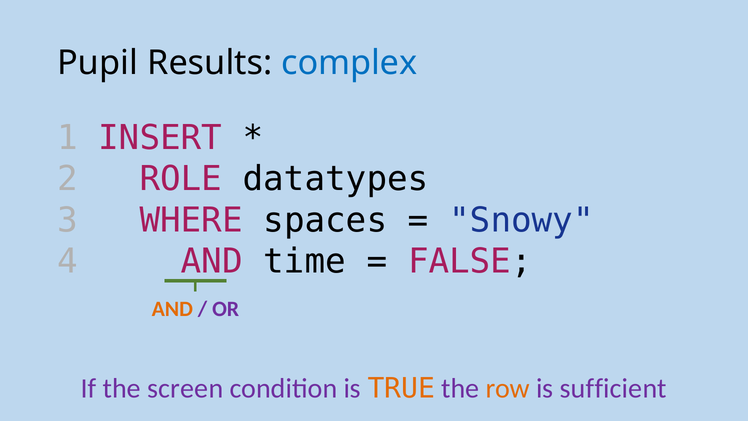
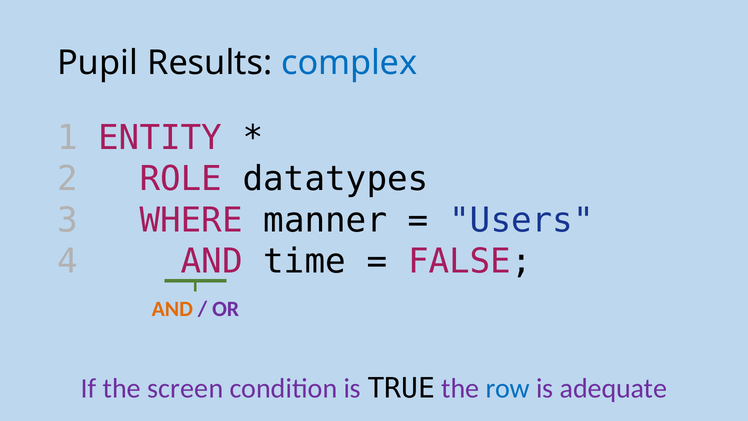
INSERT: INSERT -> ENTITY (160, 138)
spaces: spaces -> manner (325, 220)
Snowy: Snowy -> Users (522, 220)
TRUE colour: orange -> black (401, 388)
row colour: orange -> blue (508, 388)
sufficient: sufficient -> adequate (613, 388)
